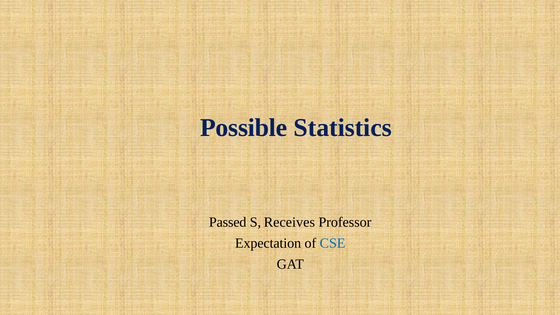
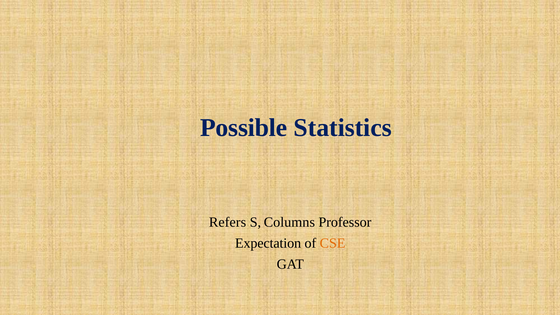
Passed: Passed -> Refers (228, 222)
Receives: Receives -> Columns (289, 222)
CSE colour: blue -> orange (333, 243)
